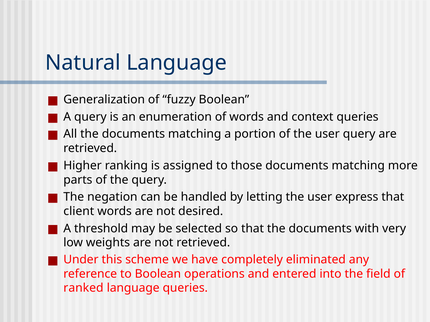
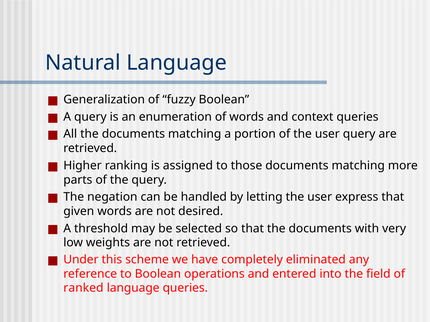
client: client -> given (79, 212)
